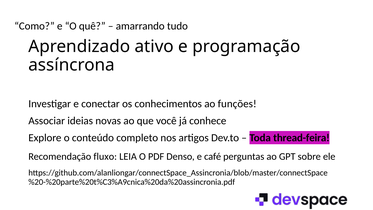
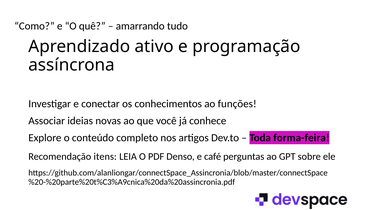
thread-feira: thread-feira -> forma-feira (301, 138)
fluxo: fluxo -> itens (105, 156)
